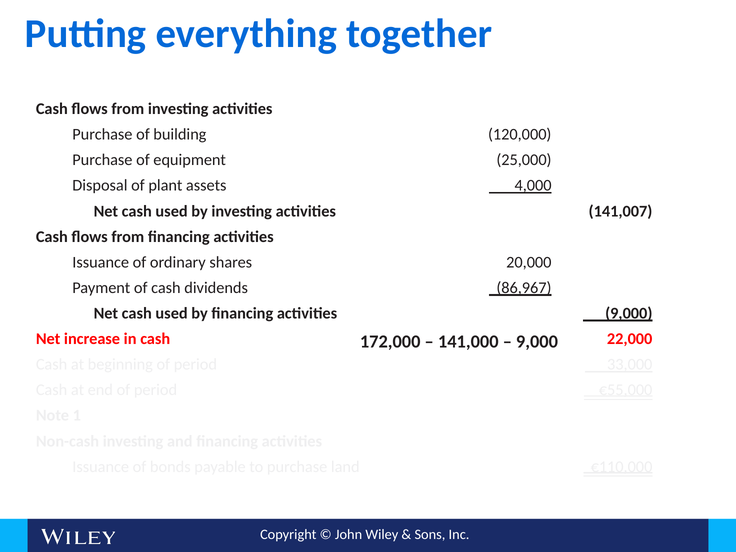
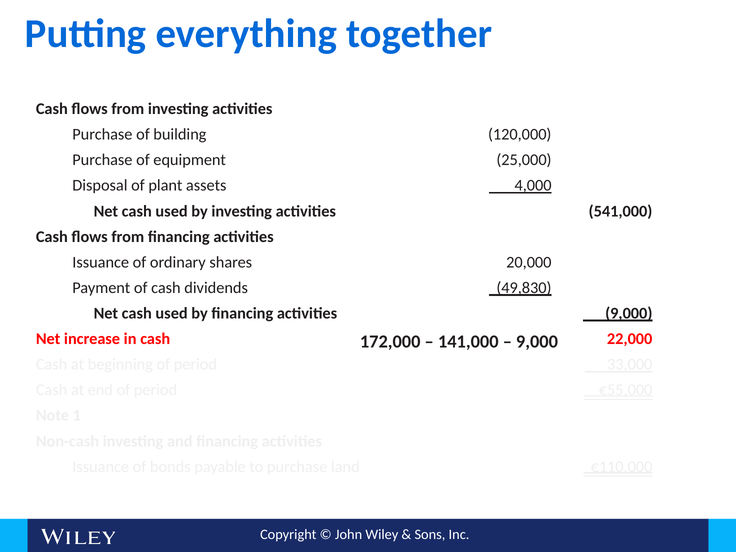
141,007: 141,007 -> 541,000 (620, 211)
86,967: 86,967 -> 49,830 (524, 288)
